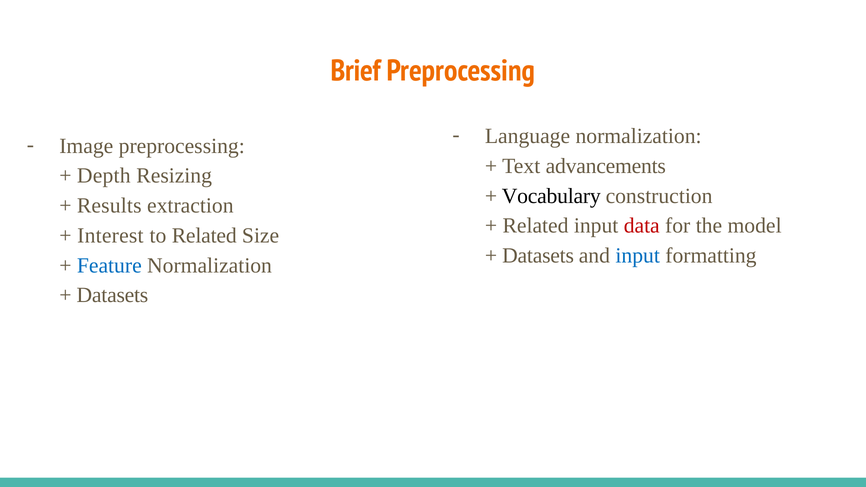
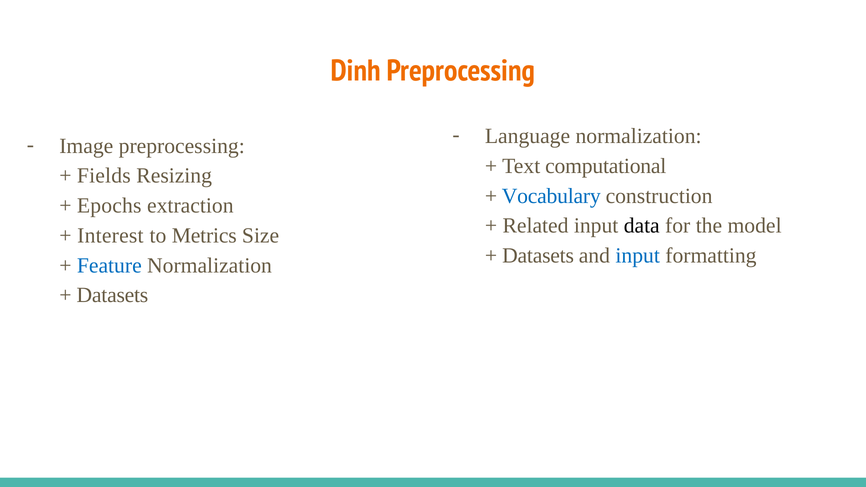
Brief: Brief -> Dinh (356, 71)
advancements: advancements -> computational (606, 166)
Depth: Depth -> Fields (104, 176)
Vocabulary colour: black -> blue (551, 196)
Results: Results -> Epochs (109, 206)
data colour: red -> black (642, 226)
to Related: Related -> Metrics (204, 236)
